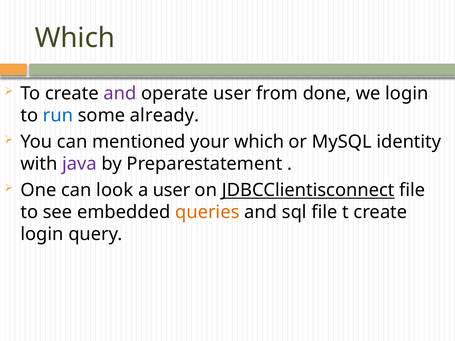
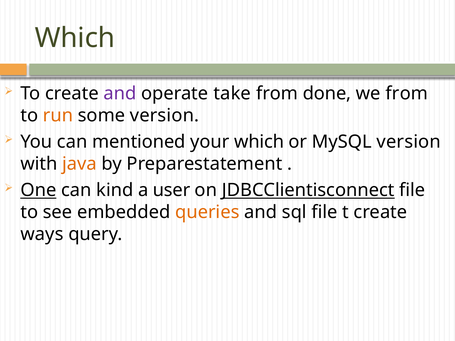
operate user: user -> take (232, 94)
we login: login -> from (407, 94)
run colour: blue -> orange (58, 116)
some already: already -> version (165, 116)
MySQL identity: identity -> version (409, 142)
java colour: purple -> orange (80, 164)
One underline: none -> present (38, 190)
look: look -> kind (115, 190)
login: login -> ways (42, 234)
